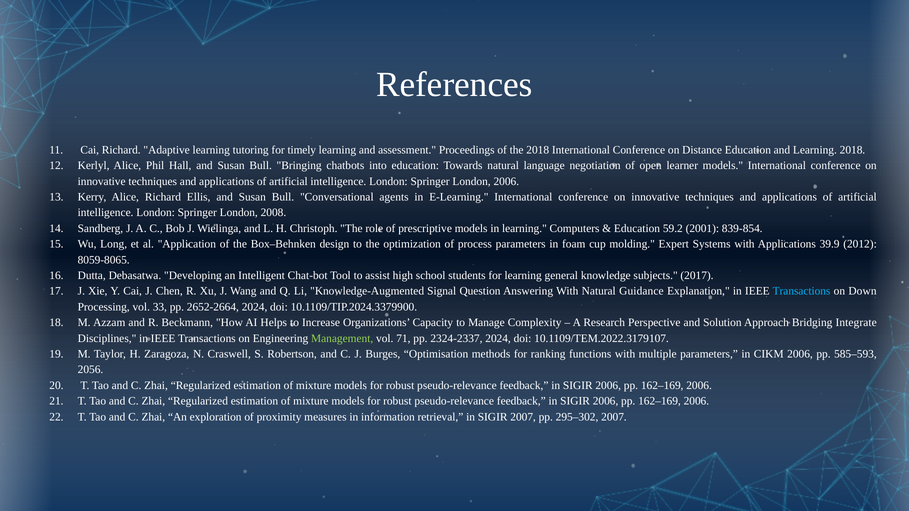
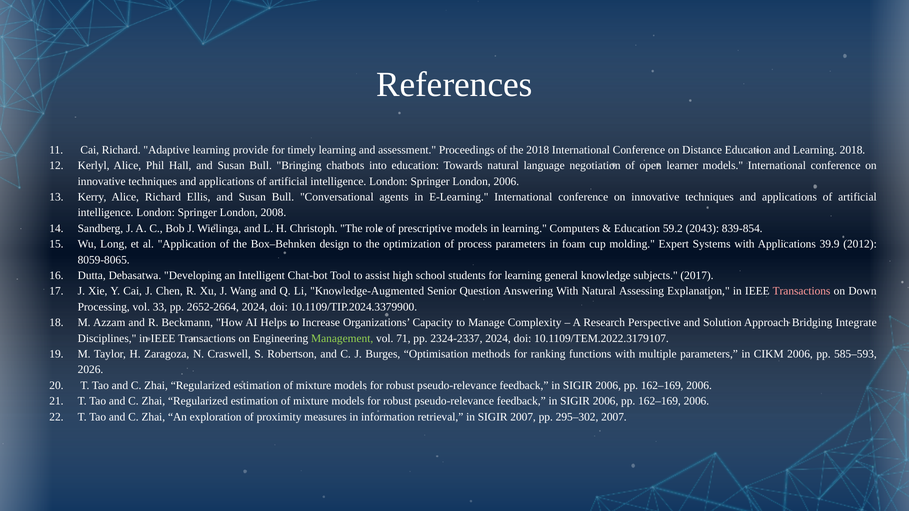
tutoring: tutoring -> provide (251, 150)
2001: 2001 -> 2043 (702, 229)
Signal: Signal -> Senior (442, 291)
Guidance: Guidance -> Assessing (642, 291)
Transactions colour: light blue -> pink (802, 291)
2056: 2056 -> 2026 (91, 370)
